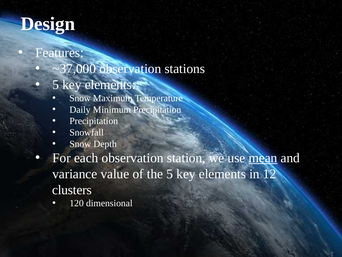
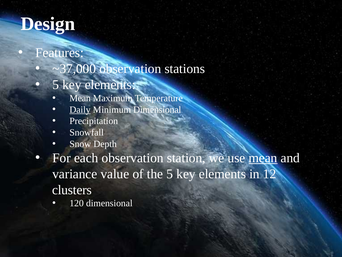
Snow: Snow -> Mean (80, 98)
Daily underline: none -> present (80, 109)
Minimum Precipitation: Precipitation -> Dimensional (157, 109)
